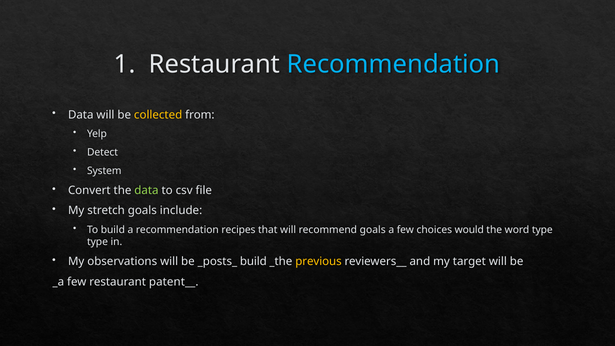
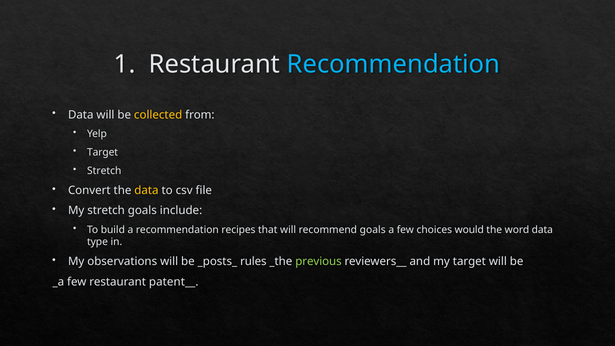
Detect: Detect -> Target (103, 152)
System: System -> Stretch (104, 171)
data colour: light green -> yellow (146, 190)
word type: type -> data (542, 230)
_posts_ build: build -> rules (253, 262)
previous colour: yellow -> light green (318, 262)
